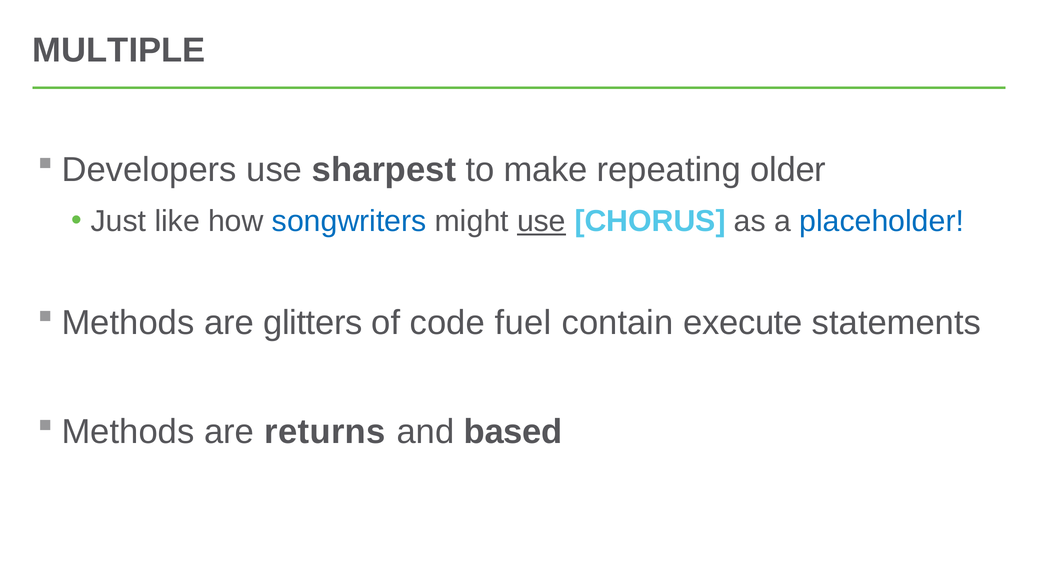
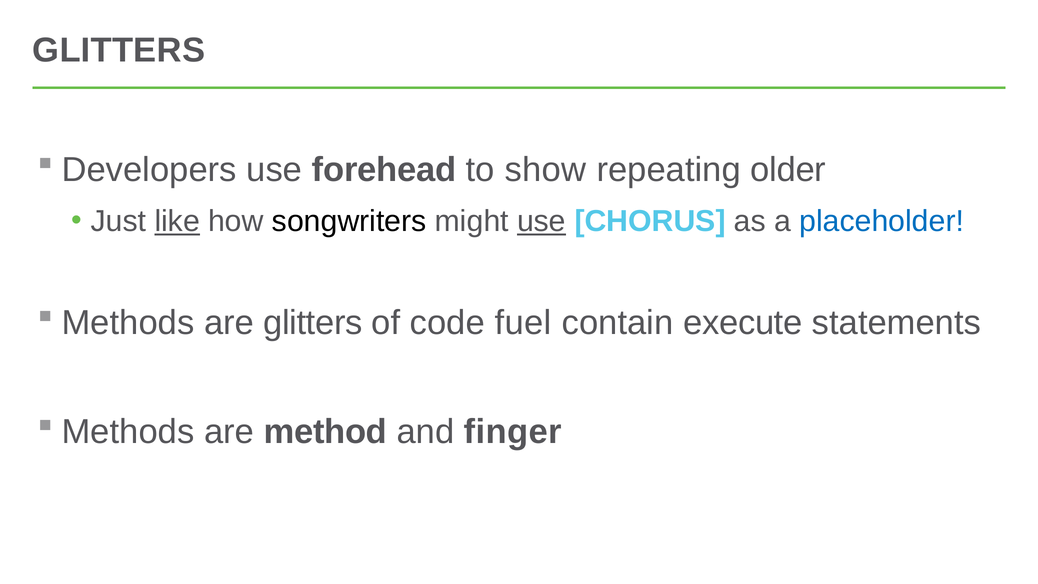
MULTIPLE: MULTIPLE -> GLITTERS (119, 50)
sharpest: sharpest -> forehead (384, 170)
make: make -> show (545, 170)
like underline: none -> present (177, 221)
songwriters colour: blue -> black (349, 221)
returns: returns -> method (325, 432)
based: based -> finger (513, 432)
